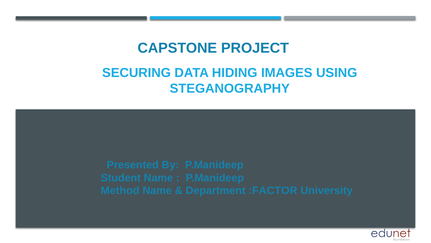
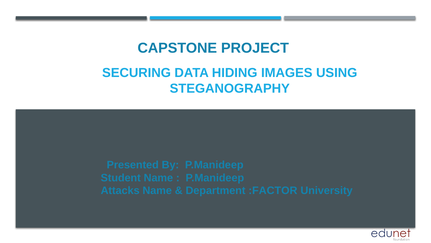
Method: Method -> Attacks (120, 190)
